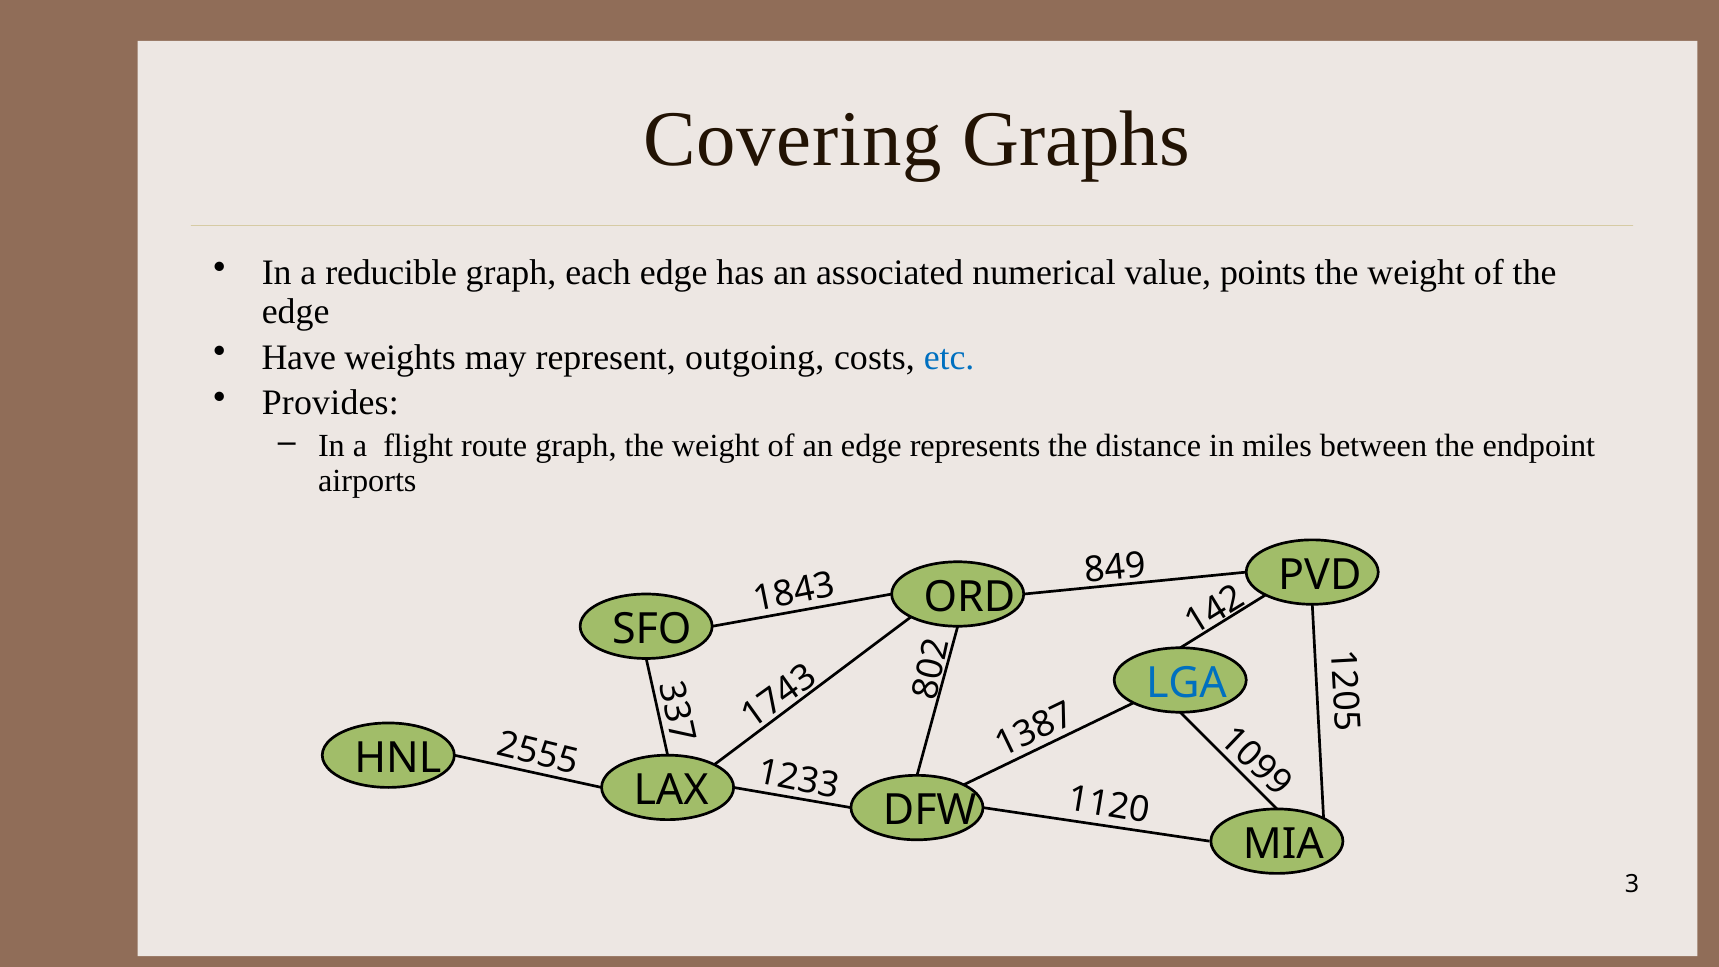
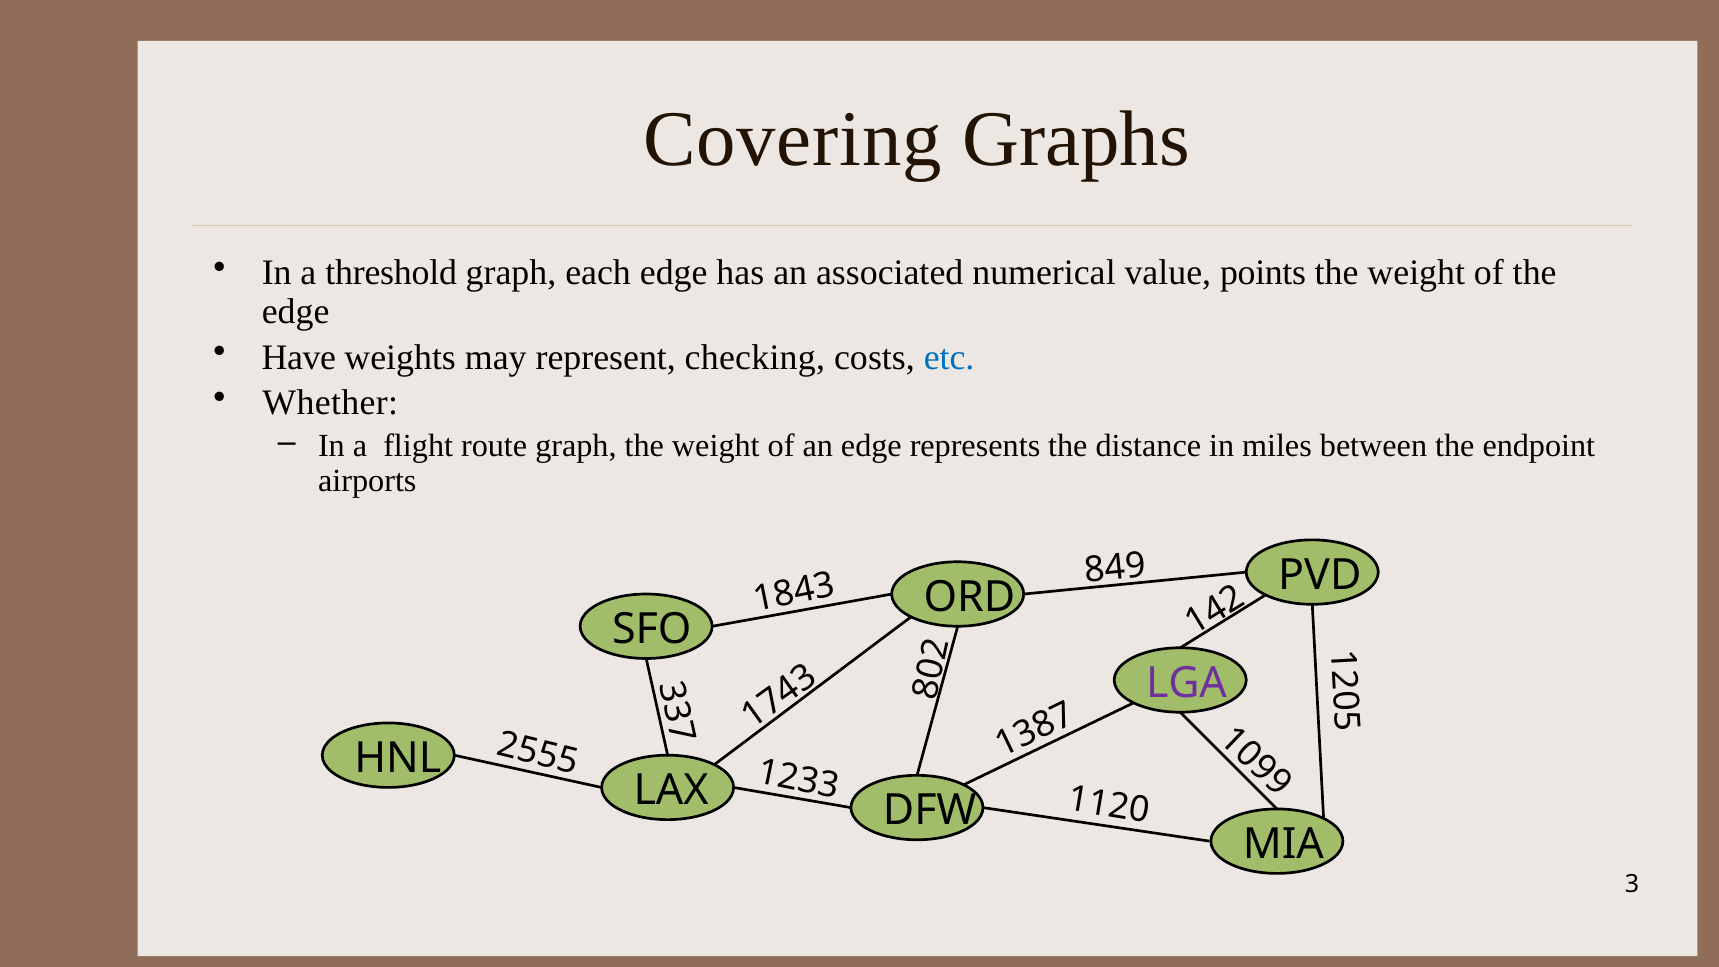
reducible: reducible -> threshold (391, 273)
outgoing: outgoing -> checking (755, 357)
Provides: Provides -> Whether (330, 403)
LGA colour: blue -> purple (1187, 683)
